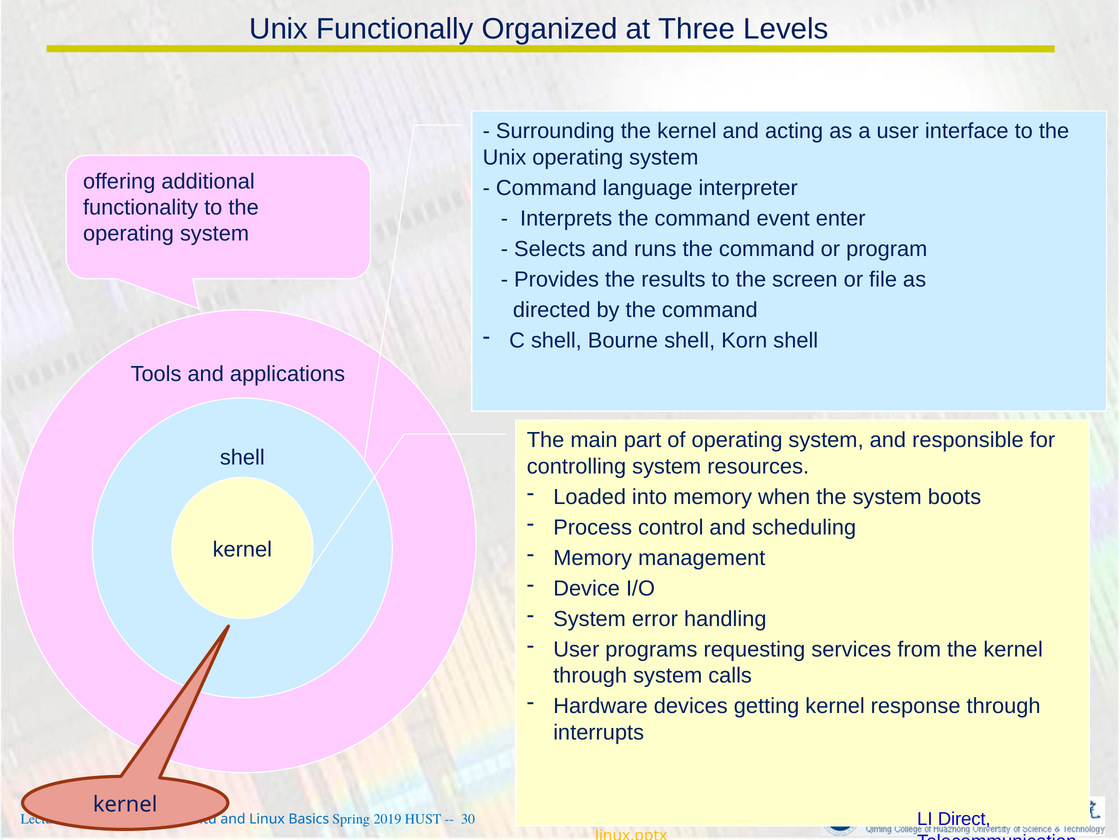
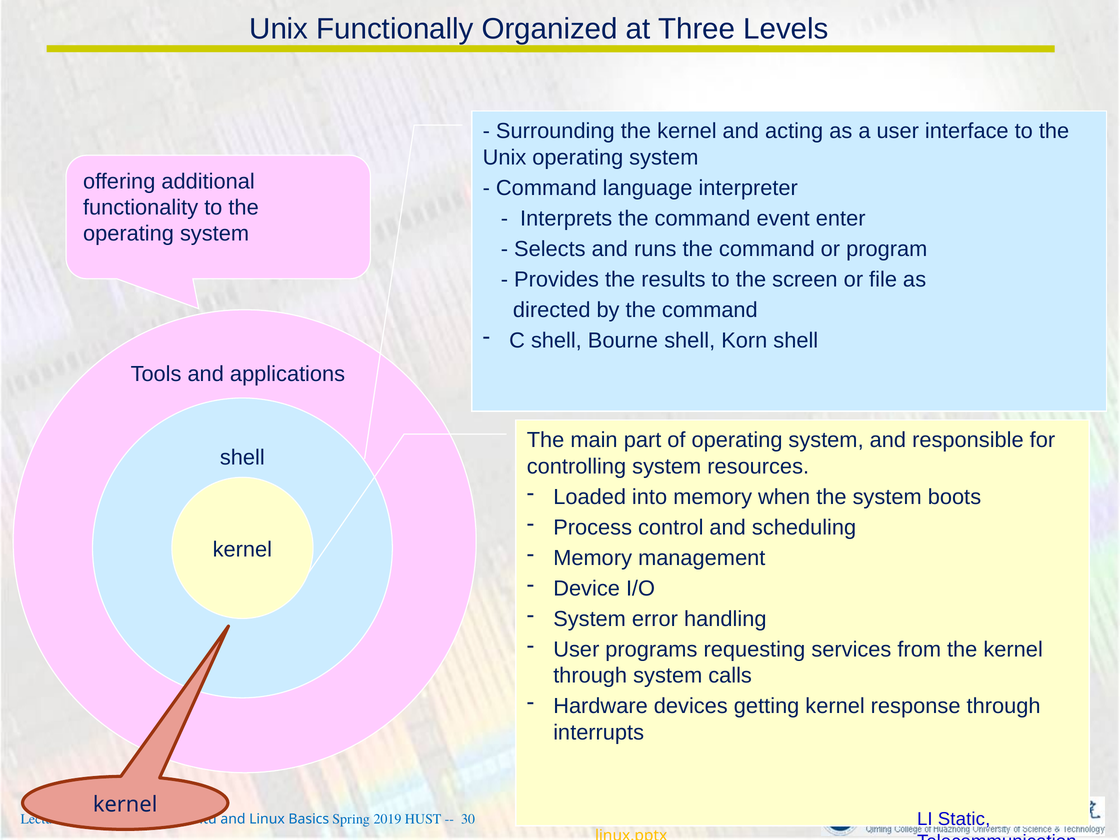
Direct: Direct -> Static (964, 819)
